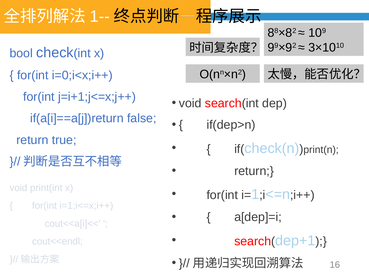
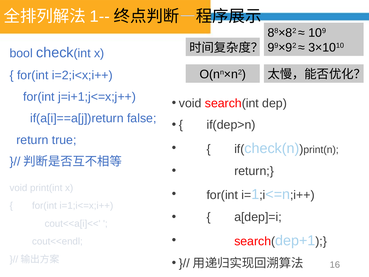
i=0;i<x;i++: i=0;i<x;i++ -> i=2;i<x;i++ (82, 75)
